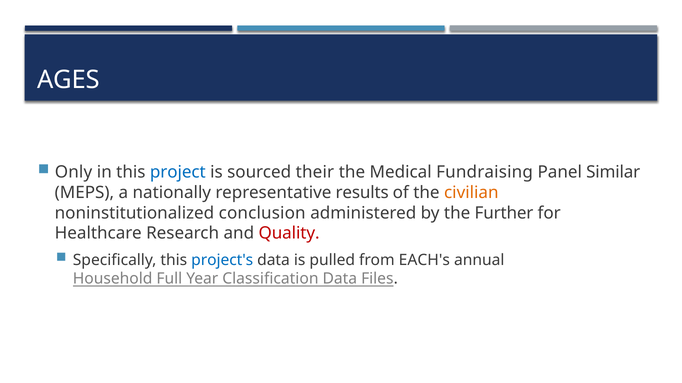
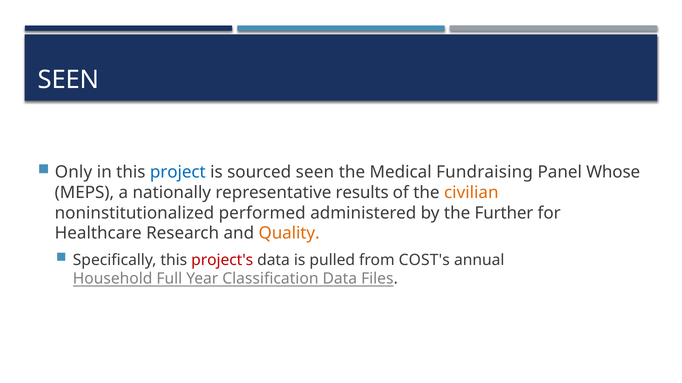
AGES: AGES -> SEEN (68, 80)
sourced their: their -> seen (315, 172)
Similar: Similar -> Whose (613, 172)
conclusion: conclusion -> performed (262, 213)
Quality colour: red -> orange (289, 234)
project's colour: blue -> red (222, 261)
EACH's: EACH's -> COST's (424, 261)
